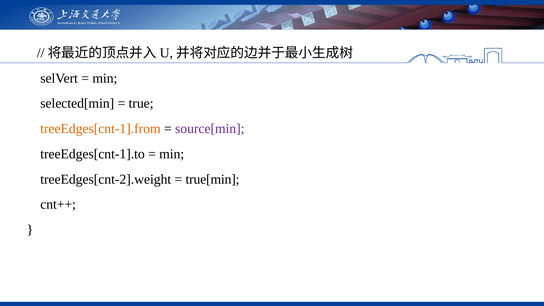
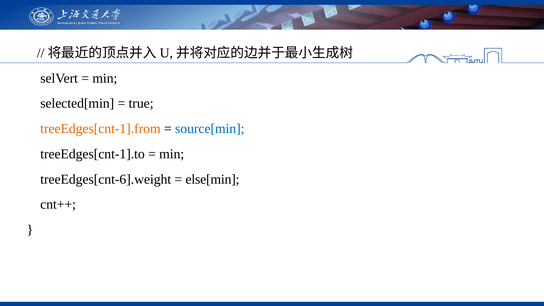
source[min colour: purple -> blue (210, 129)
treeEdges[cnt-2].weight: treeEdges[cnt-2].weight -> treeEdges[cnt-6].weight (106, 179)
true[min: true[min -> else[min (212, 179)
